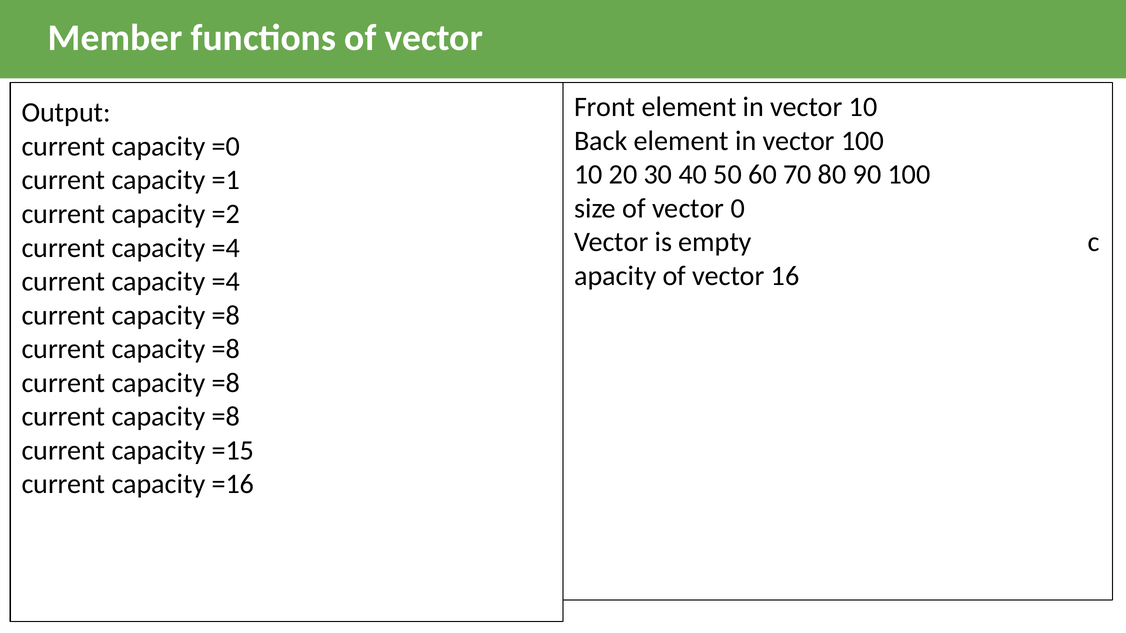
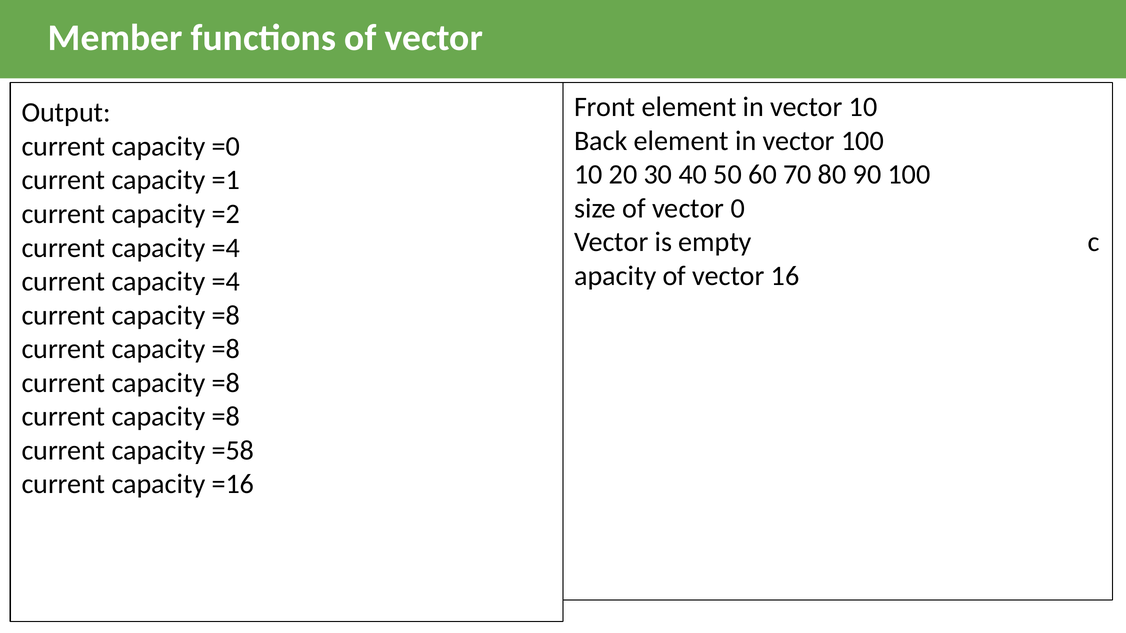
=15: =15 -> =58 (233, 451)
